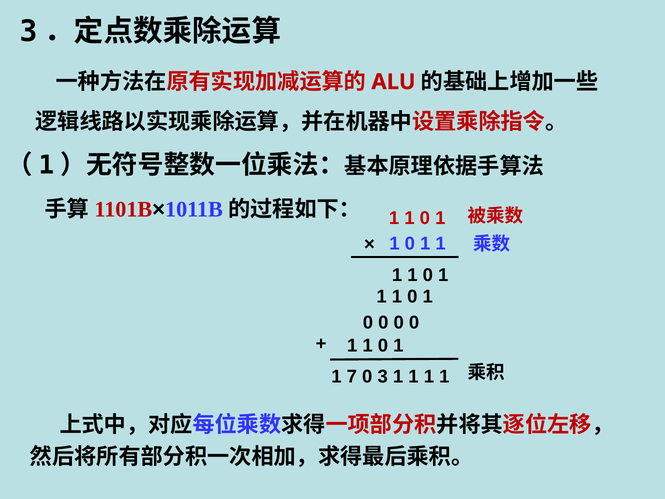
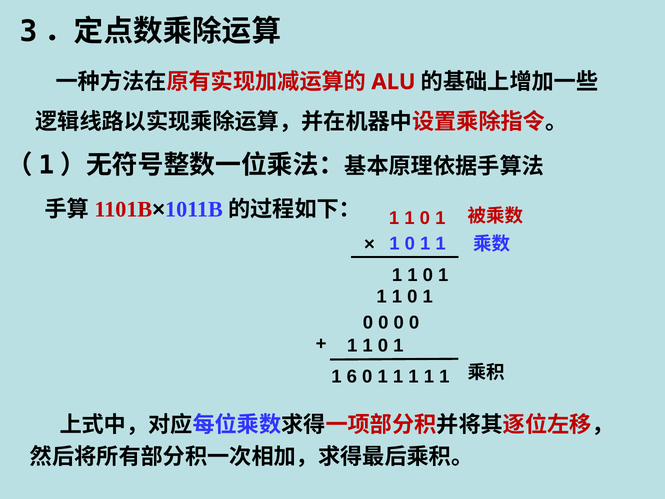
7: 7 -> 6 (352, 377)
3: 3 -> 1 (383, 377)
